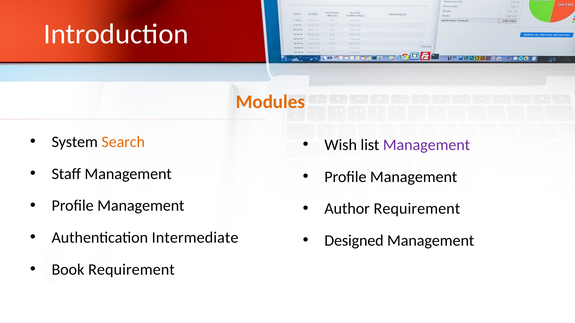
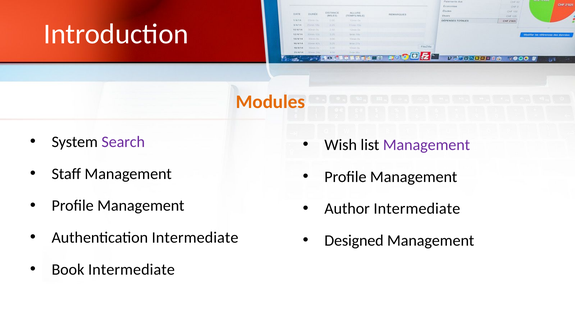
Search colour: orange -> purple (123, 142)
Author Requirement: Requirement -> Intermediate (417, 209)
Book Requirement: Requirement -> Intermediate (131, 270)
